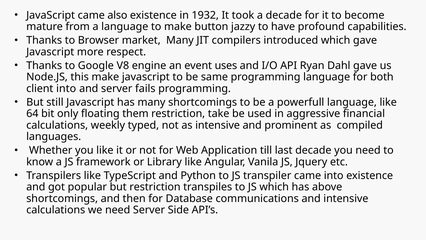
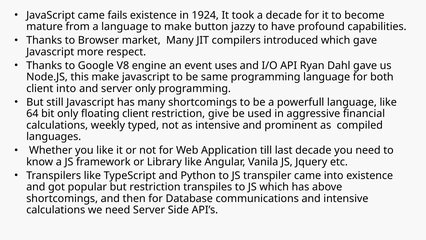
also: also -> fails (117, 15)
1932: 1932 -> 1924 (205, 15)
server fails: fails -> only (145, 88)
floating them: them -> client (135, 114)
take: take -> give (219, 114)
